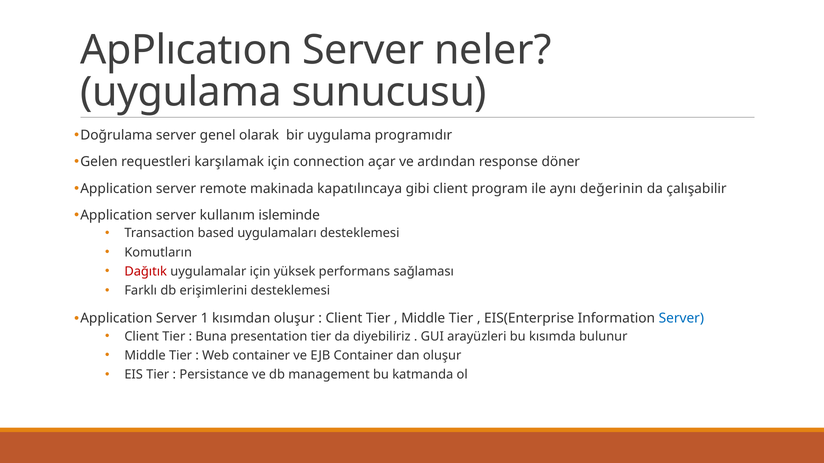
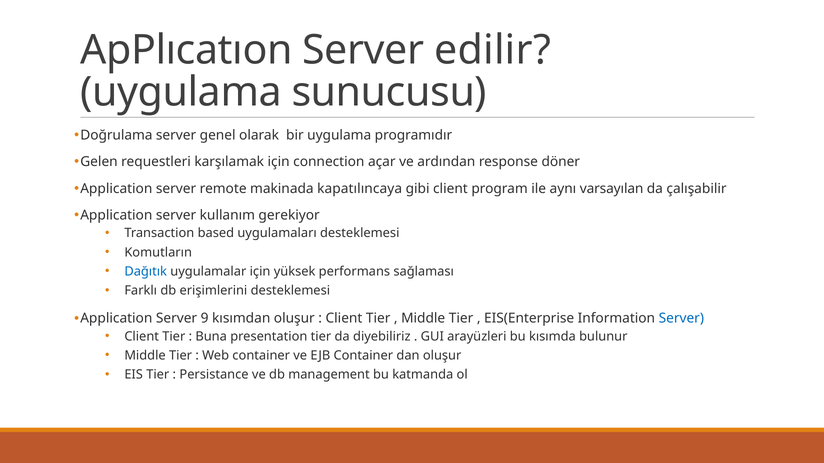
neler: neler -> edilir (493, 50)
değerinin: değerinin -> varsayılan (612, 189)
isleminde: isleminde -> gerekiyor (289, 216)
Dağıtık colour: red -> blue (146, 272)
1: 1 -> 9 (205, 319)
